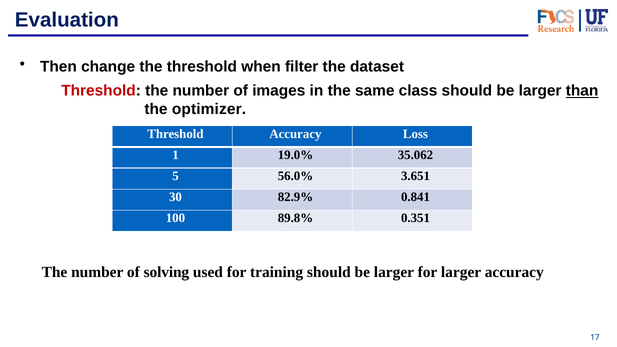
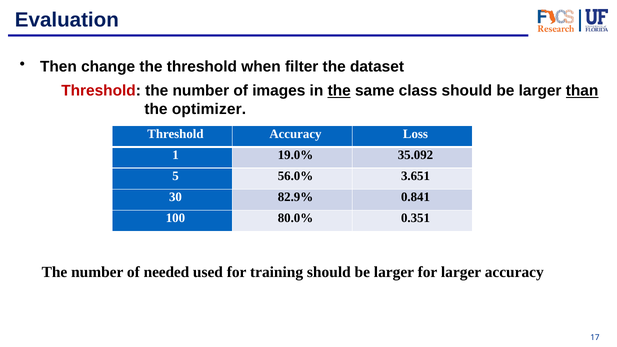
the underline: none -> present (339, 91)
35.062: 35.062 -> 35.092 (415, 155)
89.8%: 89.8% -> 80.0% (295, 218)
solving: solving -> needed (166, 272)
